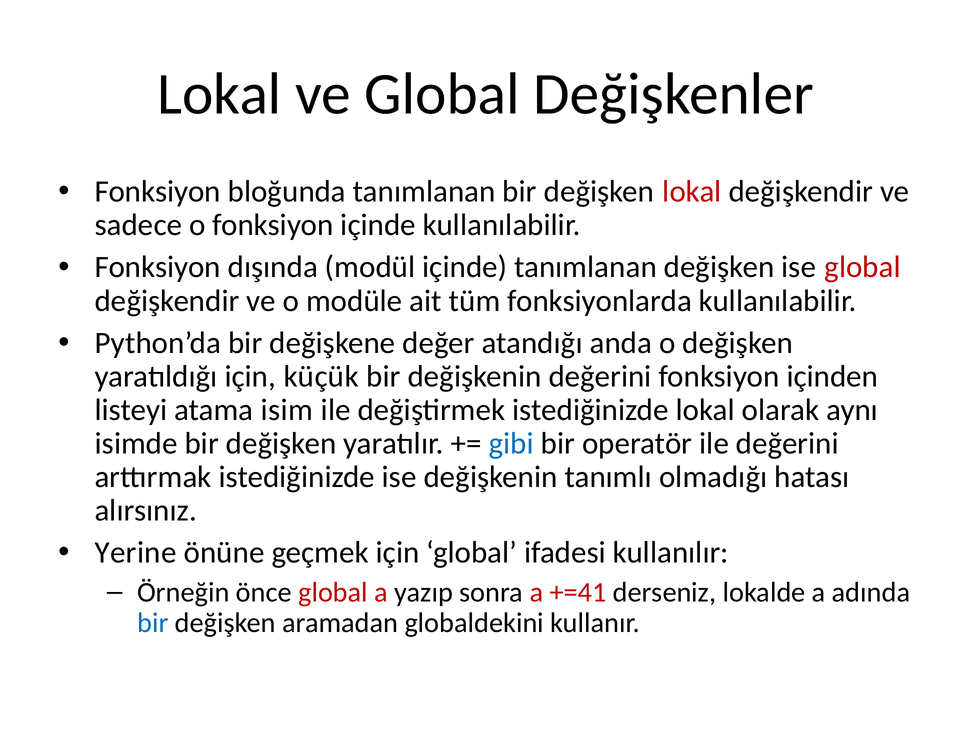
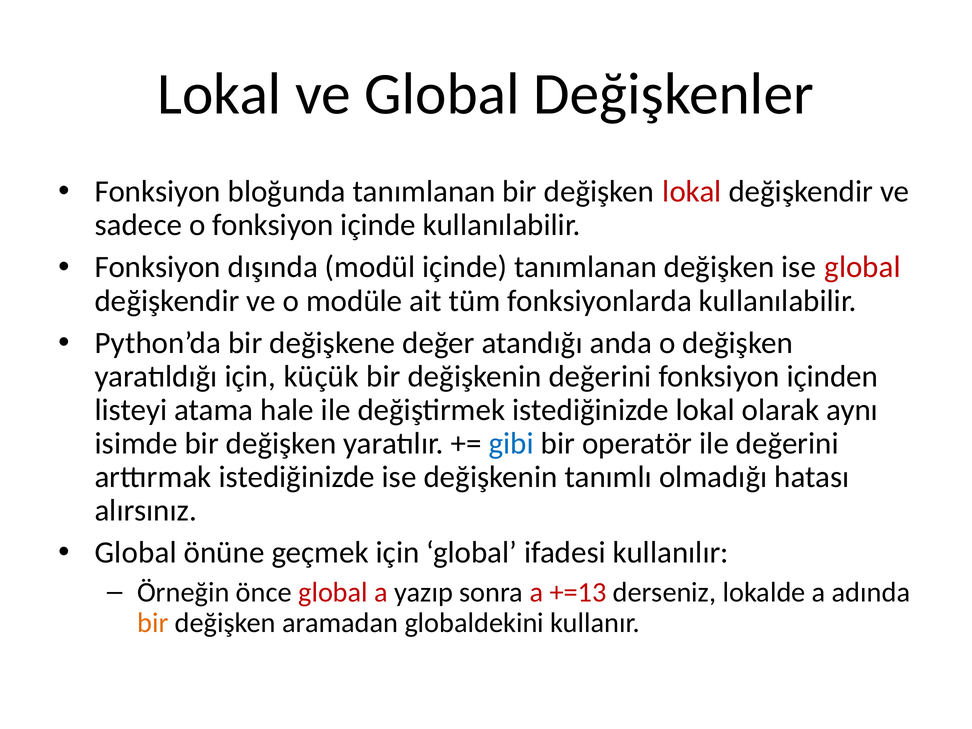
isim: isim -> hale (287, 410)
Yerine: Yerine -> Global (136, 553)
+=41: +=41 -> +=13 (578, 592)
bir colour: blue -> orange (153, 623)
